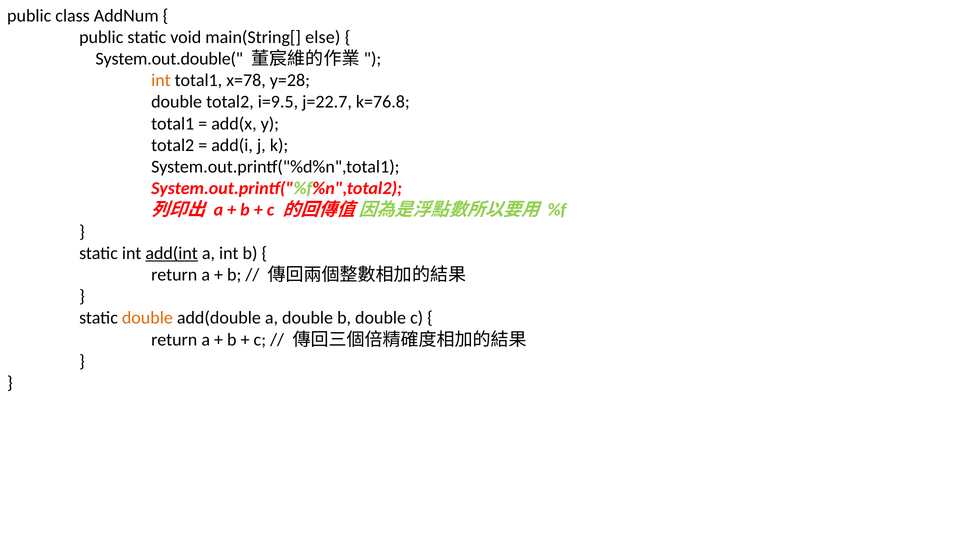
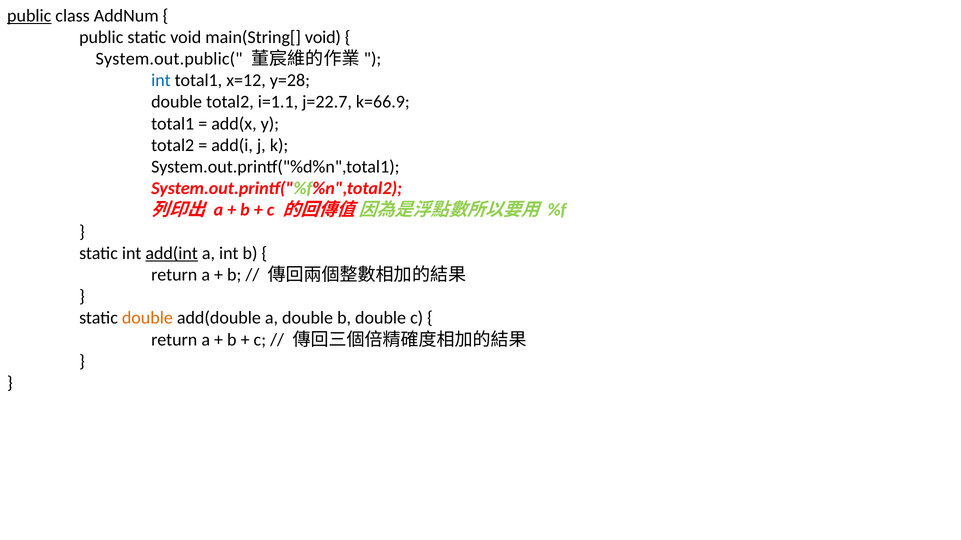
public underline: none -> present (29, 16)
main(String[ else: else -> void (323, 37)
System.out.double(: System.out.double( -> System.out.public( (169, 59)
int colour: orange -> blue (161, 80)
x=78: x=78 -> x=12 (246, 80)
i=9.5: i=9.5 -> i=1.1 (278, 102)
k=76.8: k=76.8 -> k=66.9 (383, 102)
